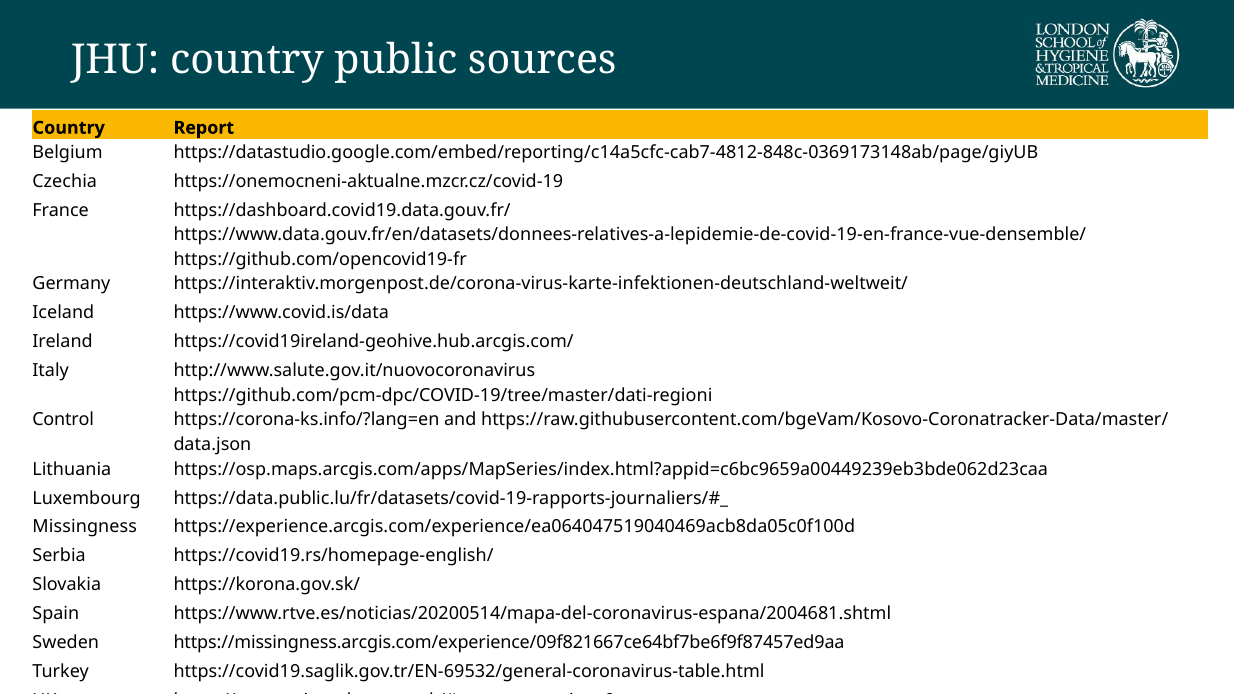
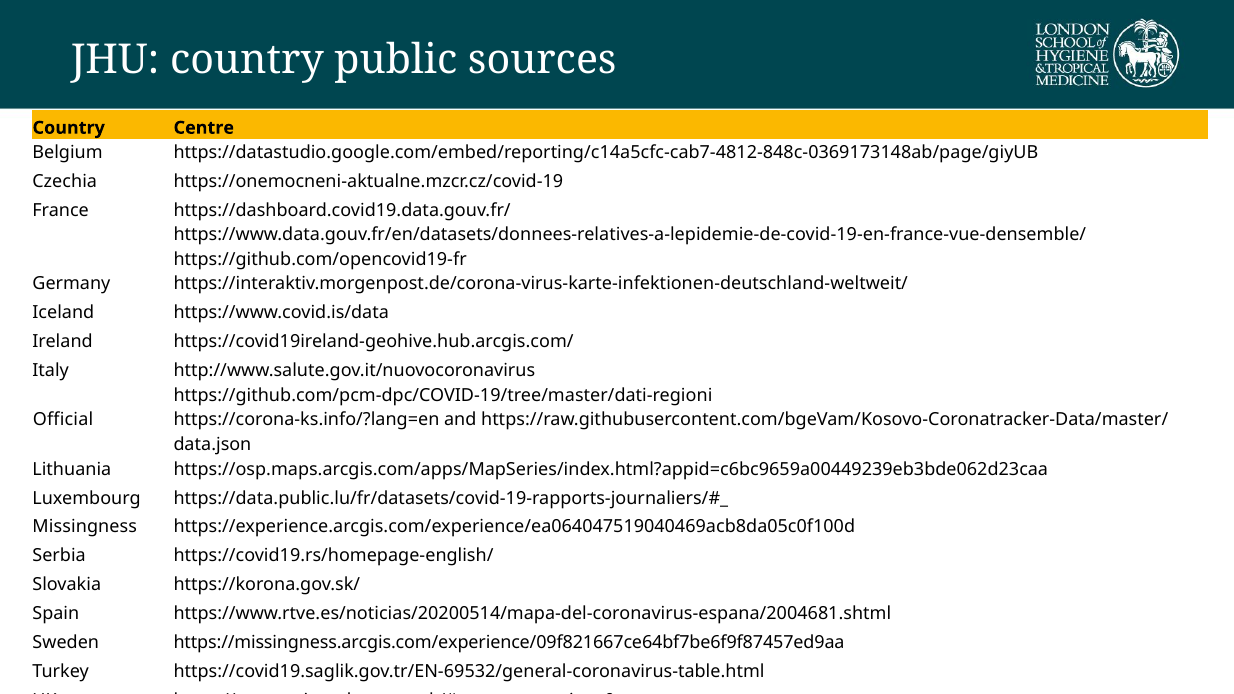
Report: Report -> Centre (204, 128)
Control: Control -> Official (63, 420)
